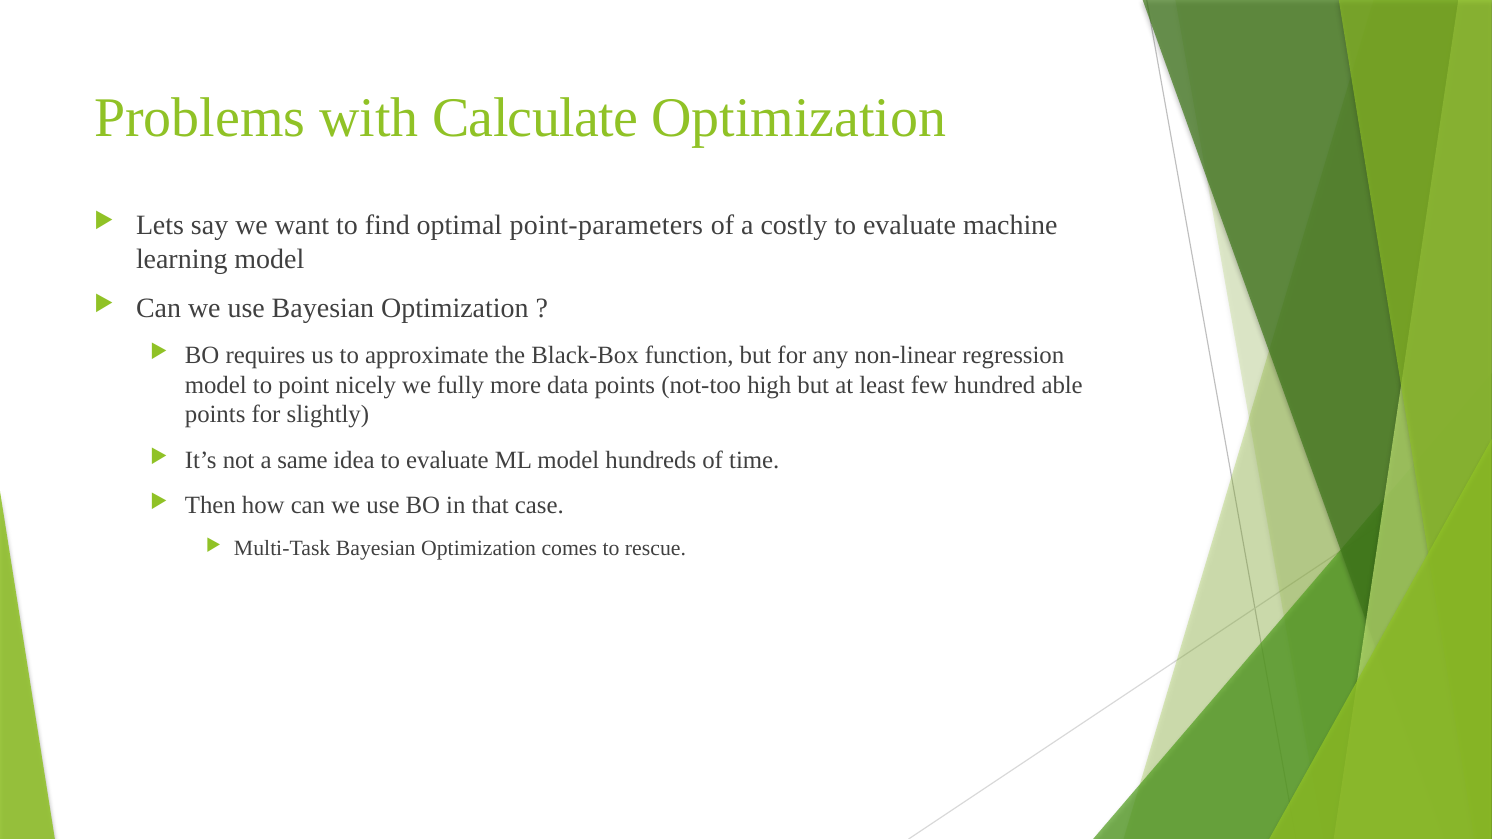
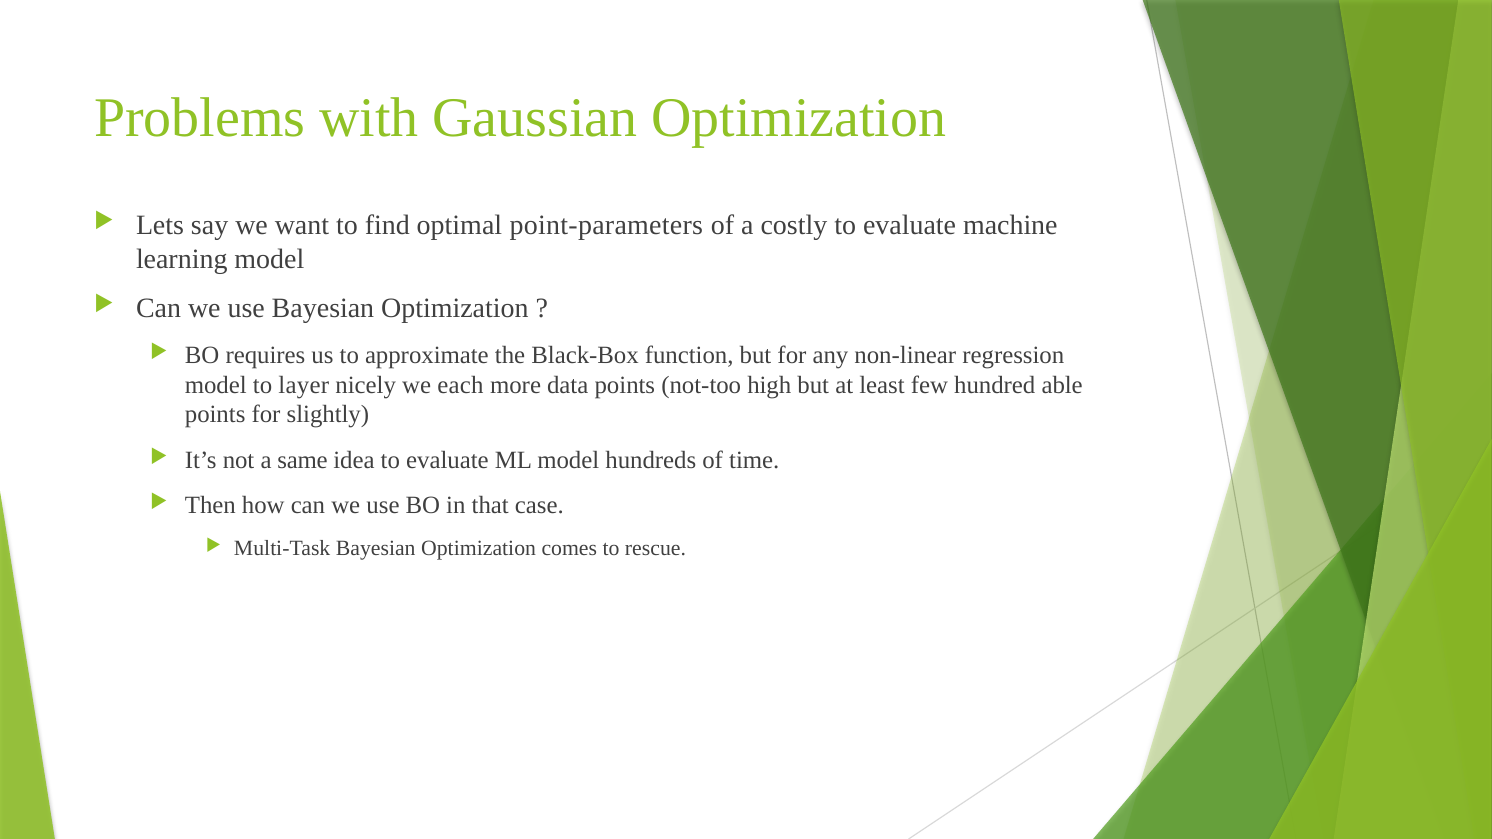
Calculate: Calculate -> Gaussian (535, 118)
point: point -> layer (304, 385)
fully: fully -> each (461, 385)
